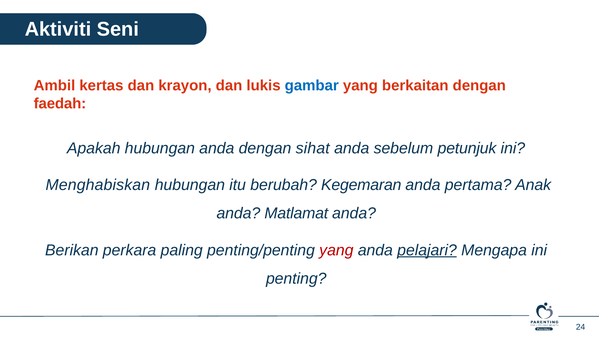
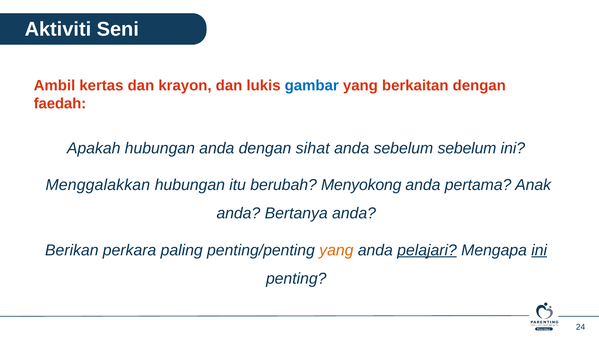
sebelum petunjuk: petunjuk -> sebelum (467, 148)
Menghabiskan: Menghabiskan -> Menggalakkan (98, 185)
Kegemaran: Kegemaran -> Menyokong (361, 185)
Matlamat: Matlamat -> Bertanya (296, 213)
yang colour: red -> orange (336, 250)
ini underline: none -> present (539, 250)
